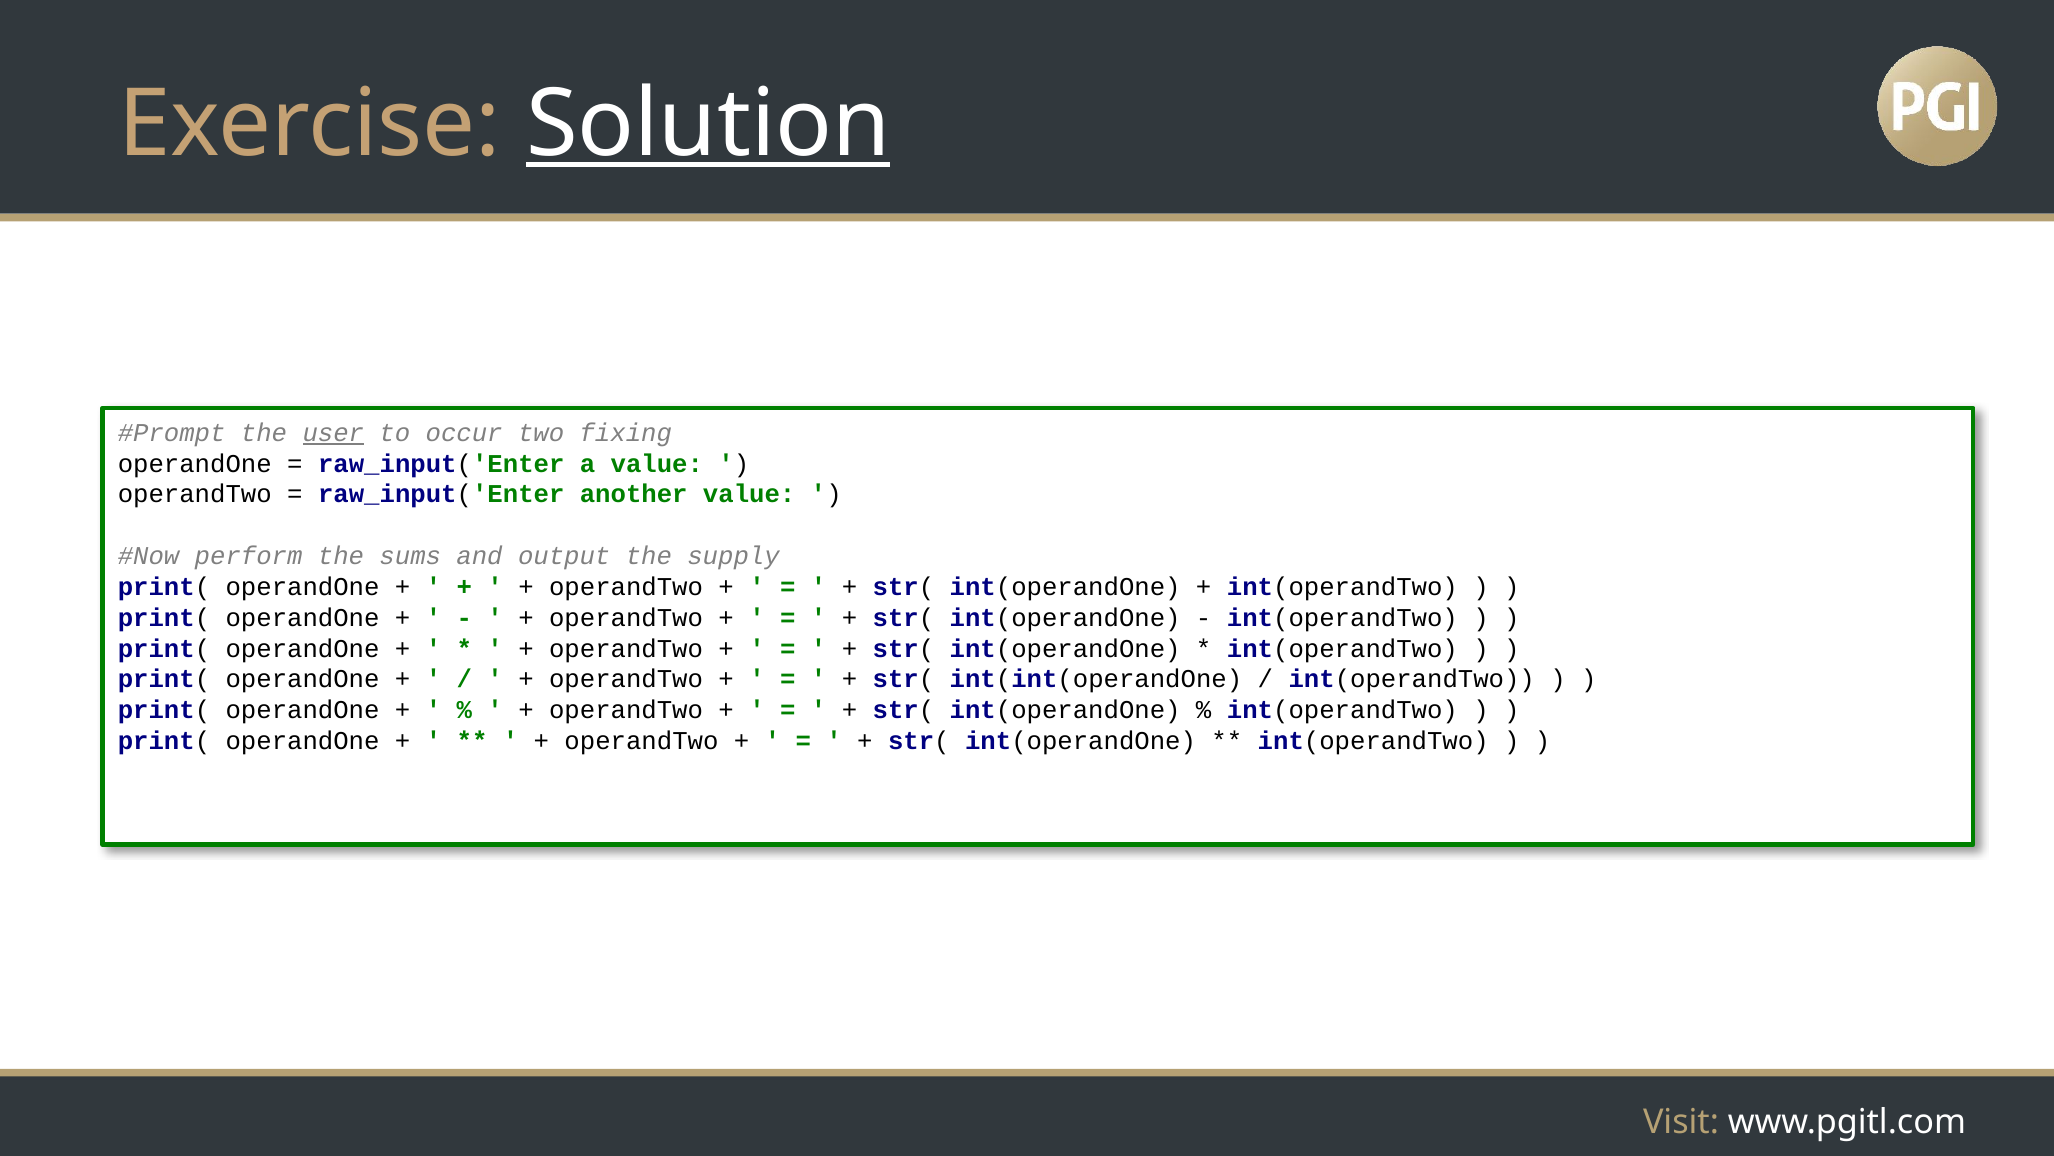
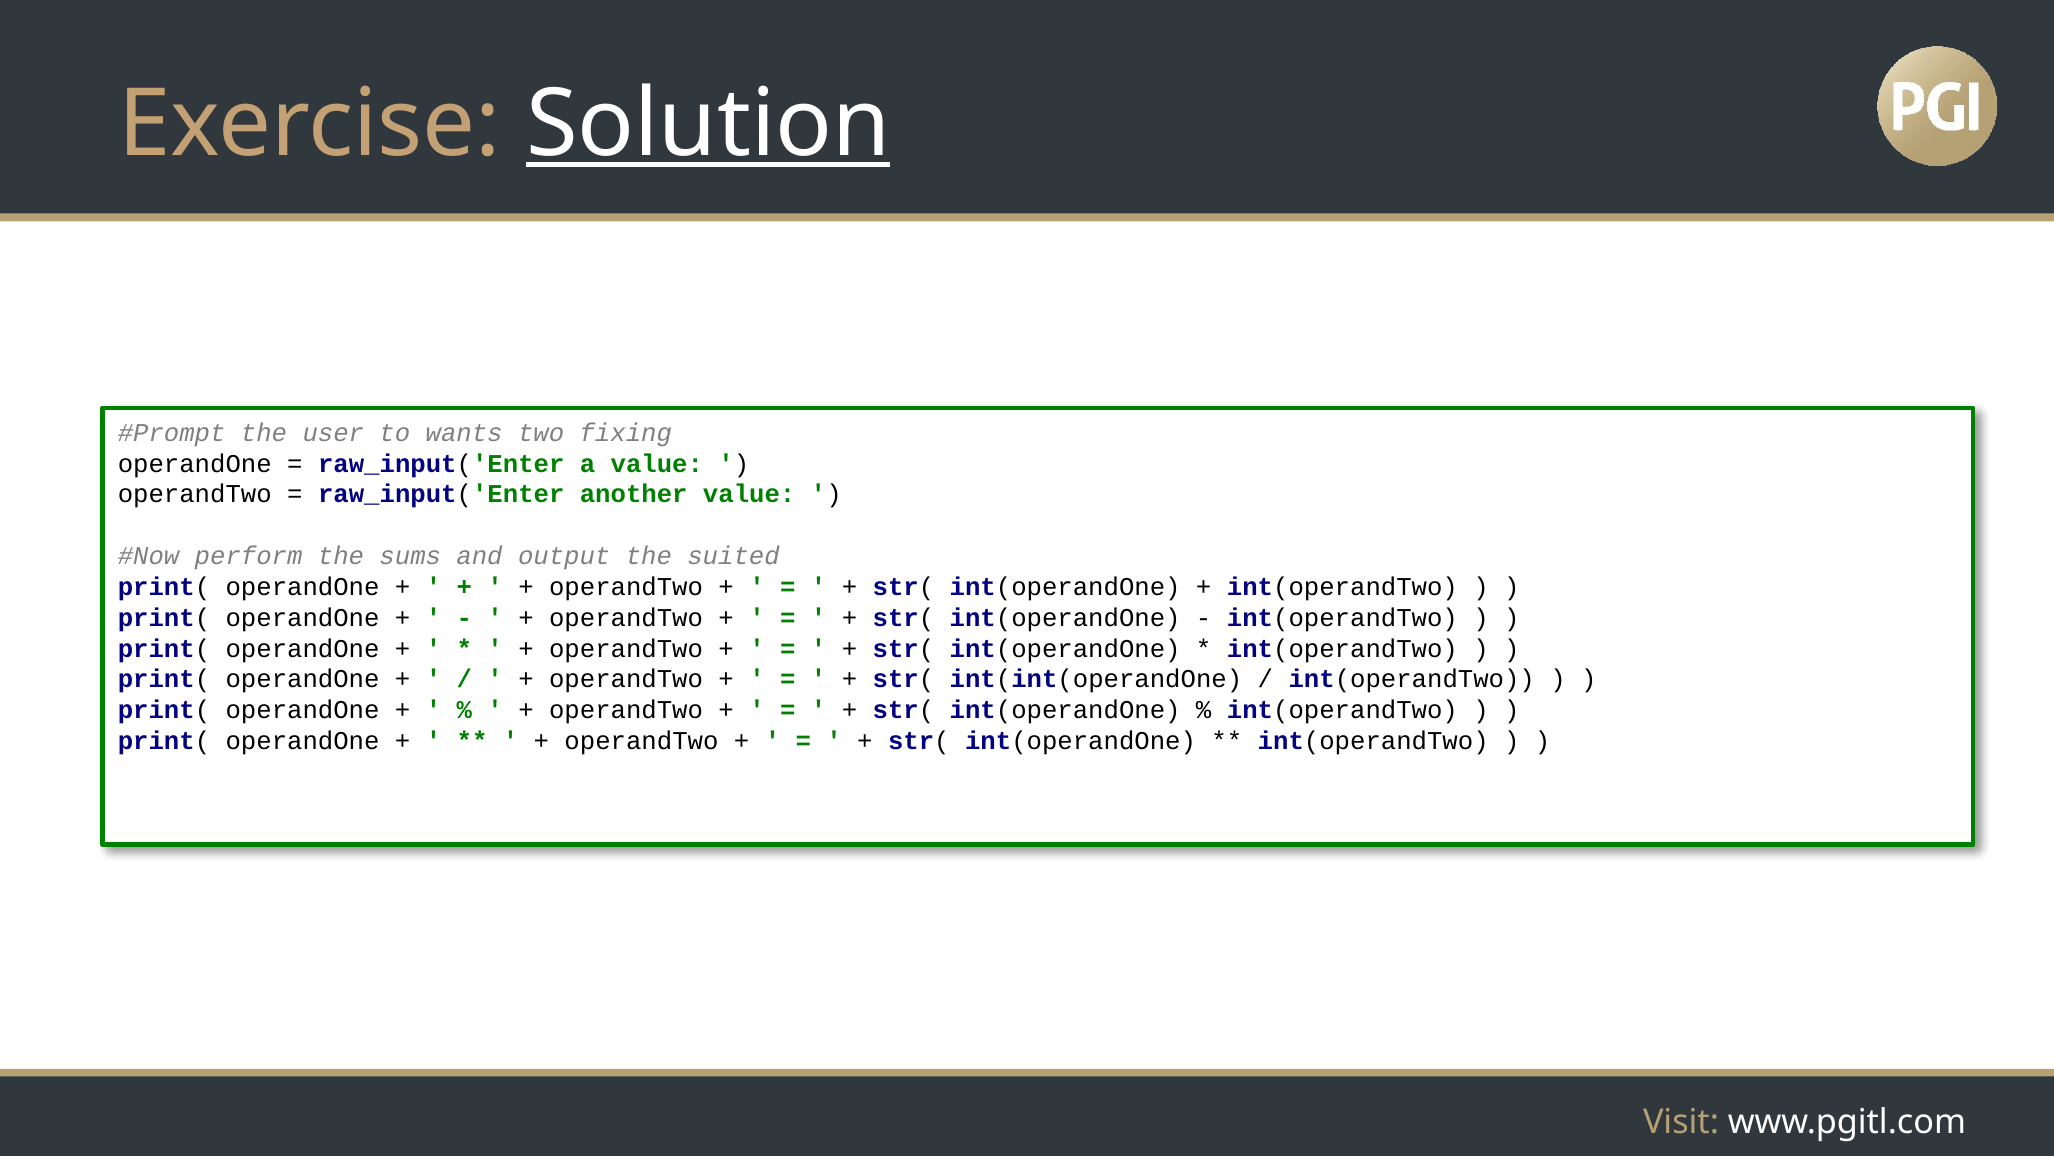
user underline: present -> none (333, 433)
occur: occur -> wants (464, 433)
supply: supply -> suited (734, 556)
